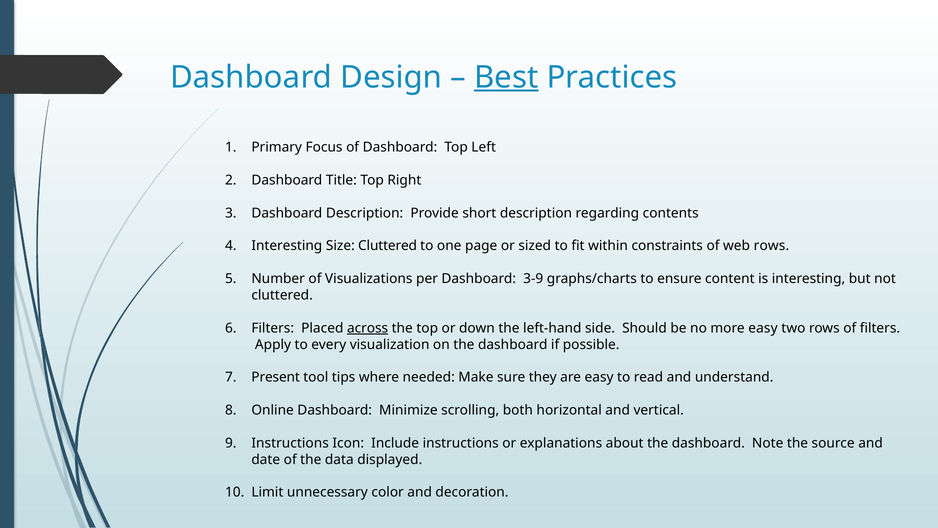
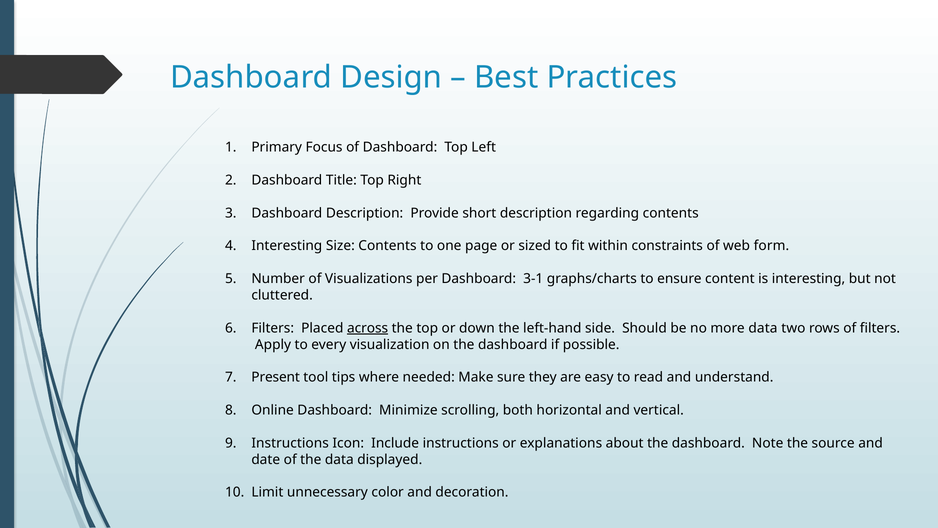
Best underline: present -> none (506, 77)
Size Cluttered: Cluttered -> Contents (387, 246)
web rows: rows -> form (771, 246)
3-9: 3-9 -> 3-1 (533, 279)
more easy: easy -> data (763, 328)
